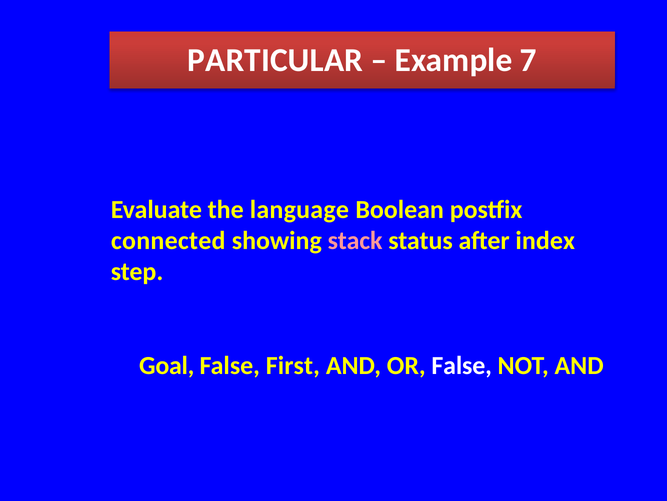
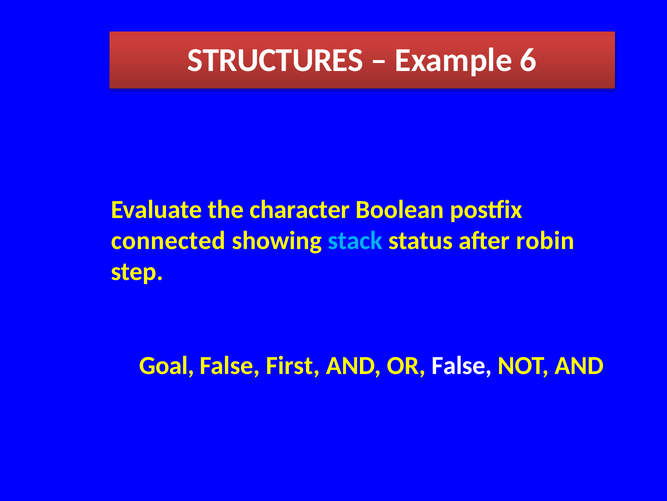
PARTICULAR: PARTICULAR -> STRUCTURES (275, 60)
7: 7 -> 6 (528, 60)
language: language -> character (300, 209)
stack colour: pink -> light blue (355, 240)
index: index -> robin (545, 240)
